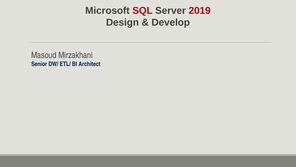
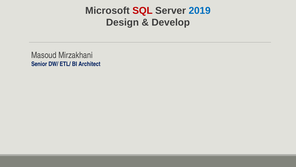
2019 colour: red -> blue (200, 11)
